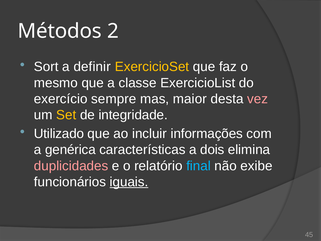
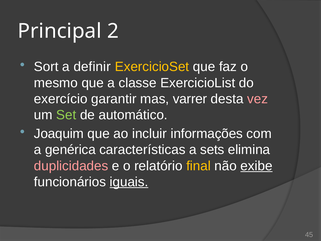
Métodos: Métodos -> Principal (60, 31)
sempre: sempre -> garantir (114, 99)
maior: maior -> varrer (190, 99)
Set colour: yellow -> light green (66, 115)
integridade: integridade -> automático (133, 115)
Utilizado: Utilizado -> Joaquim (59, 134)
dois: dois -> sets (212, 150)
final colour: light blue -> yellow (199, 166)
exibe underline: none -> present (256, 166)
